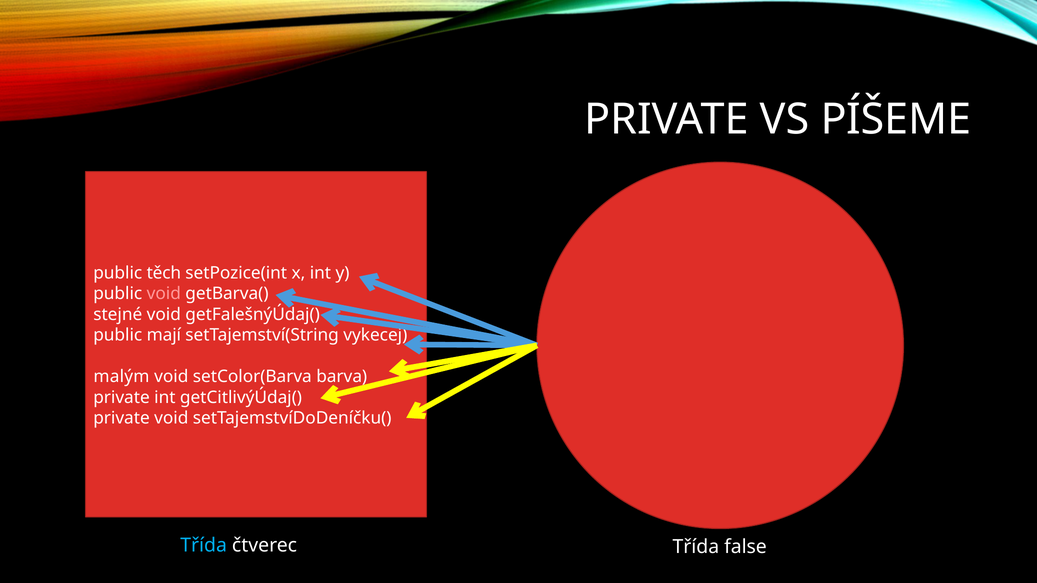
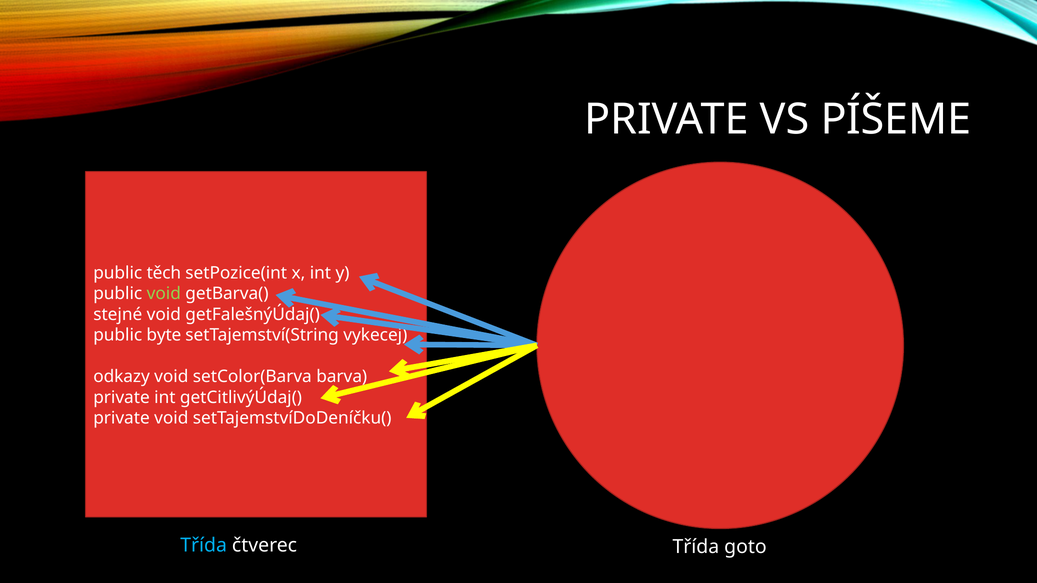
void colour: pink -> light green (164, 294)
mají: mají -> byte (164, 335)
malým: malým -> odkazy (122, 377)
false: false -> goto (745, 547)
